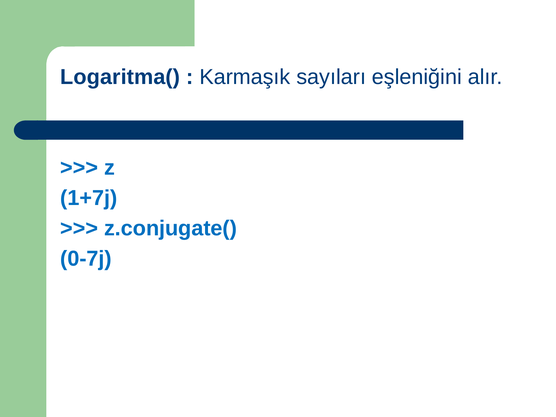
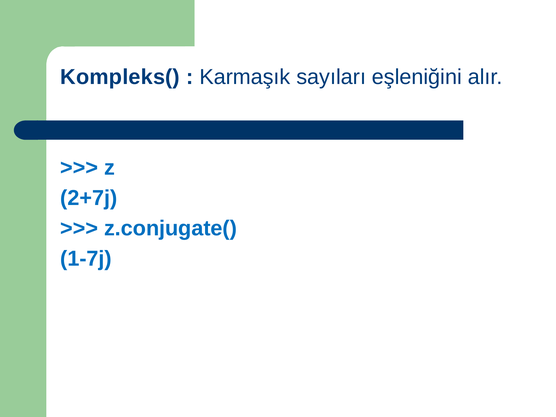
Logaritma(: Logaritma( -> Kompleks( (120, 77)
1+7j: 1+7j -> 2+7j (89, 198)
0-7j: 0-7j -> 1-7j (86, 259)
